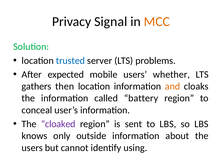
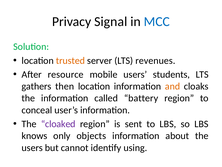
MCC colour: orange -> blue (157, 21)
trusted colour: blue -> orange (70, 60)
problems: problems -> revenues (155, 60)
expected: expected -> resource (66, 74)
whether: whether -> students (171, 74)
outside: outside -> objects (91, 135)
